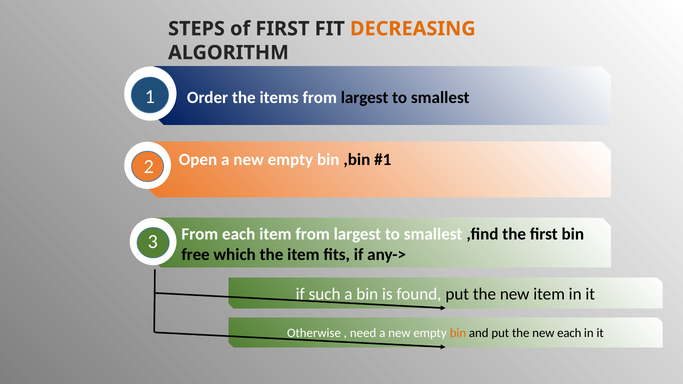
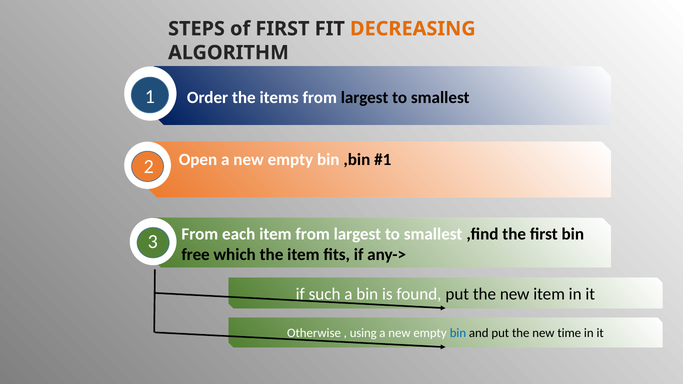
need: need -> using (363, 333)
bin colour: orange -> blue (458, 333)
new each: each -> time (569, 333)
